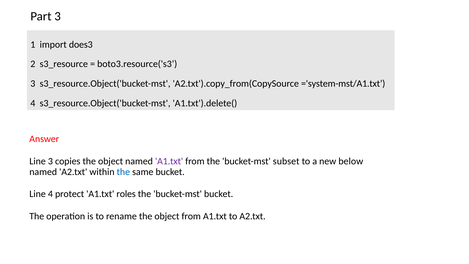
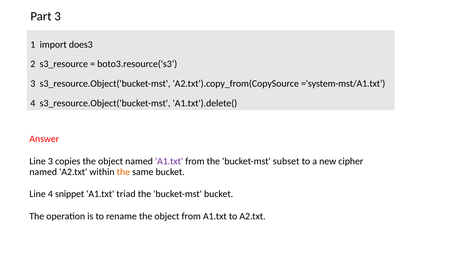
below: below -> cipher (351, 161)
the colour: blue -> orange (123, 172)
protect: protect -> snippet (70, 194)
roles: roles -> triad (126, 194)
